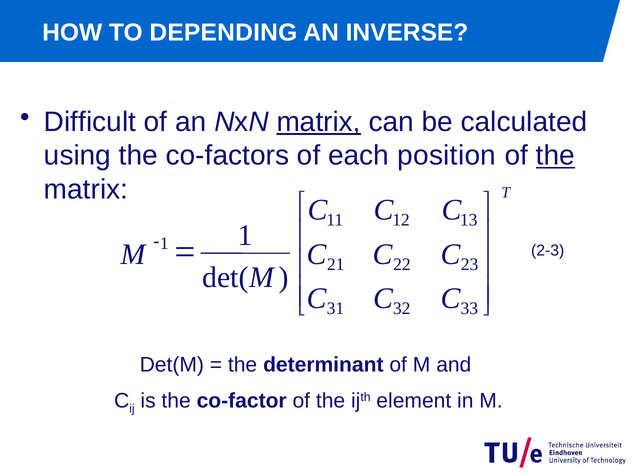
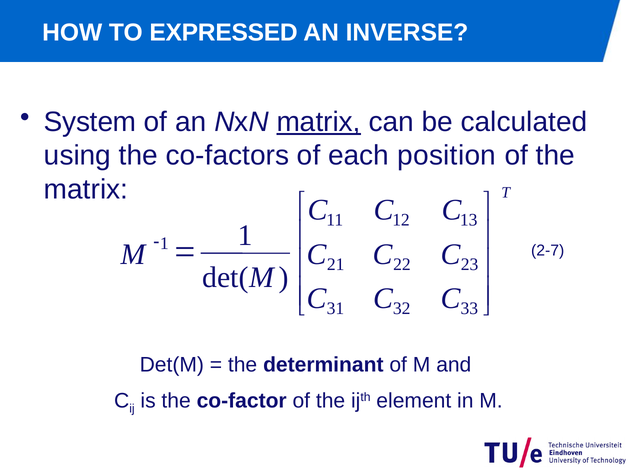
DEPENDING: DEPENDING -> EXPRESSED (224, 33)
Difficult: Difficult -> System (90, 122)
the underline: present -> none (555, 156)
2-3: 2-3 -> 2-7 (548, 251)
